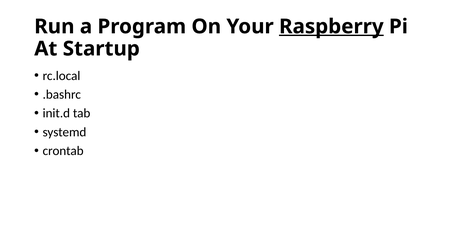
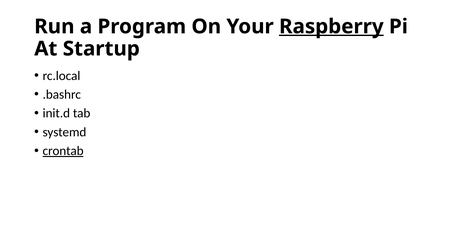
crontab underline: none -> present (63, 151)
